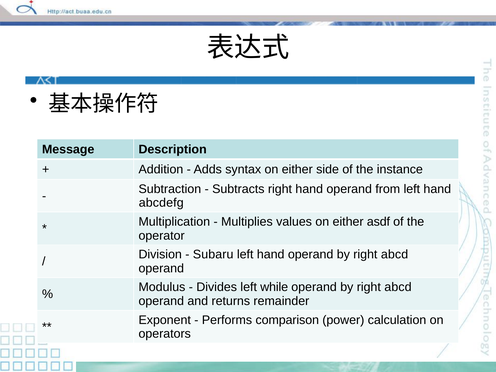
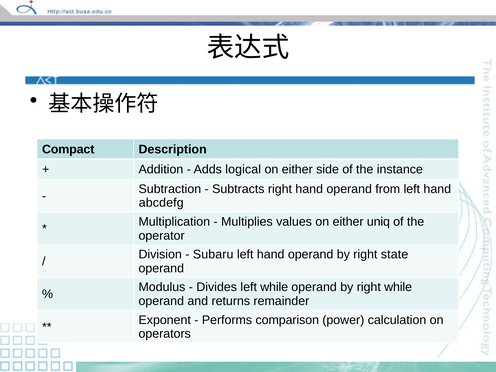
Message: Message -> Compact (68, 149)
syntax: syntax -> logical (243, 170)
asdf: asdf -> uniq (378, 222)
abcd: abcd -> state (395, 254)
abcd: abcd -> while (398, 287)
